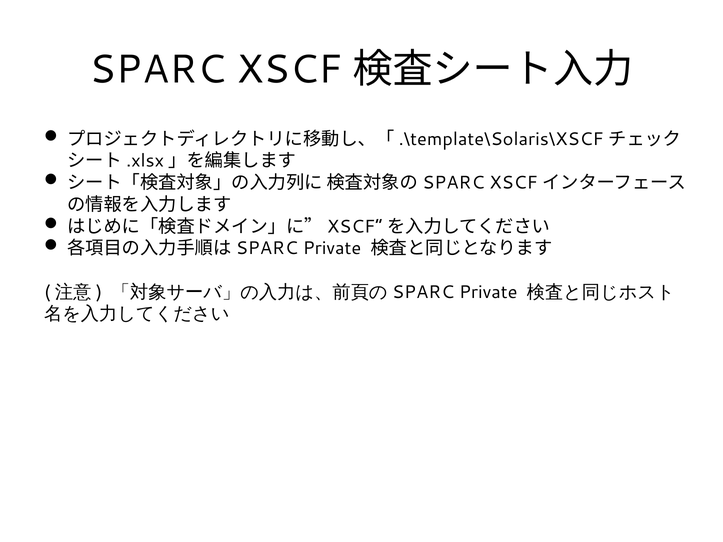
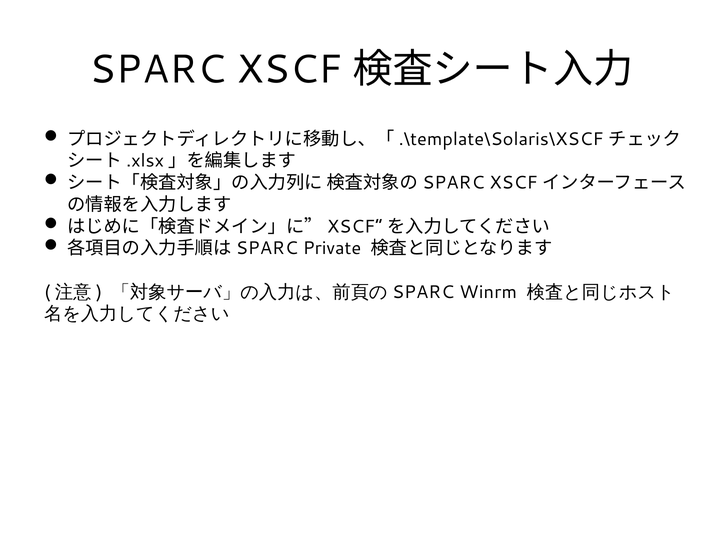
Private: Private -> Winrm (488, 292)
